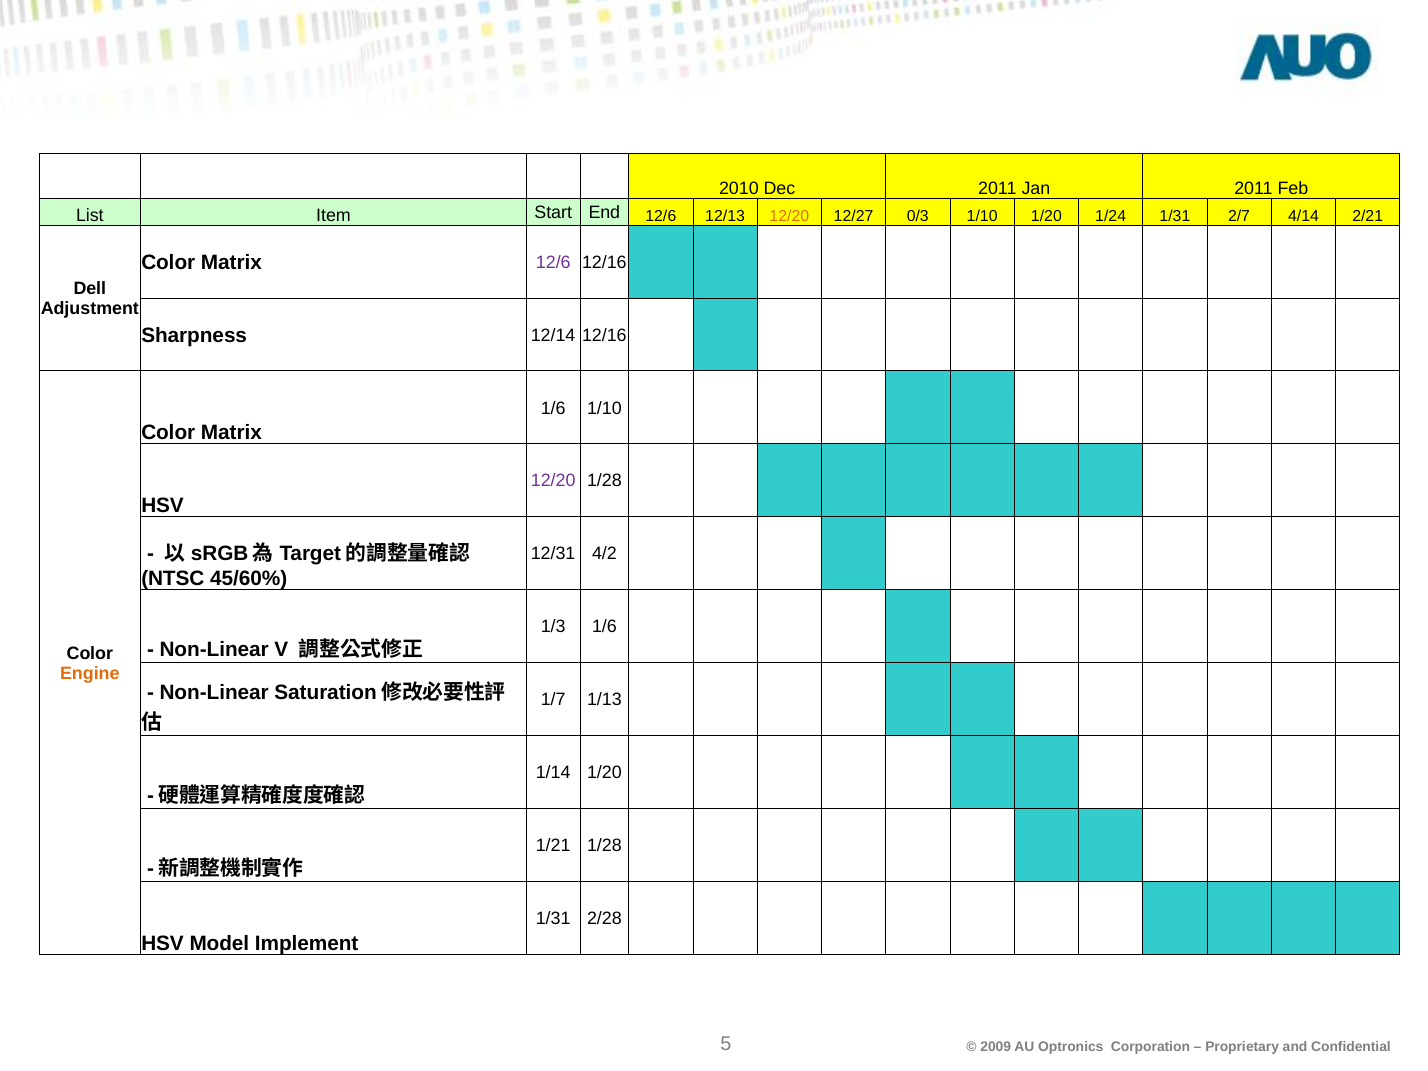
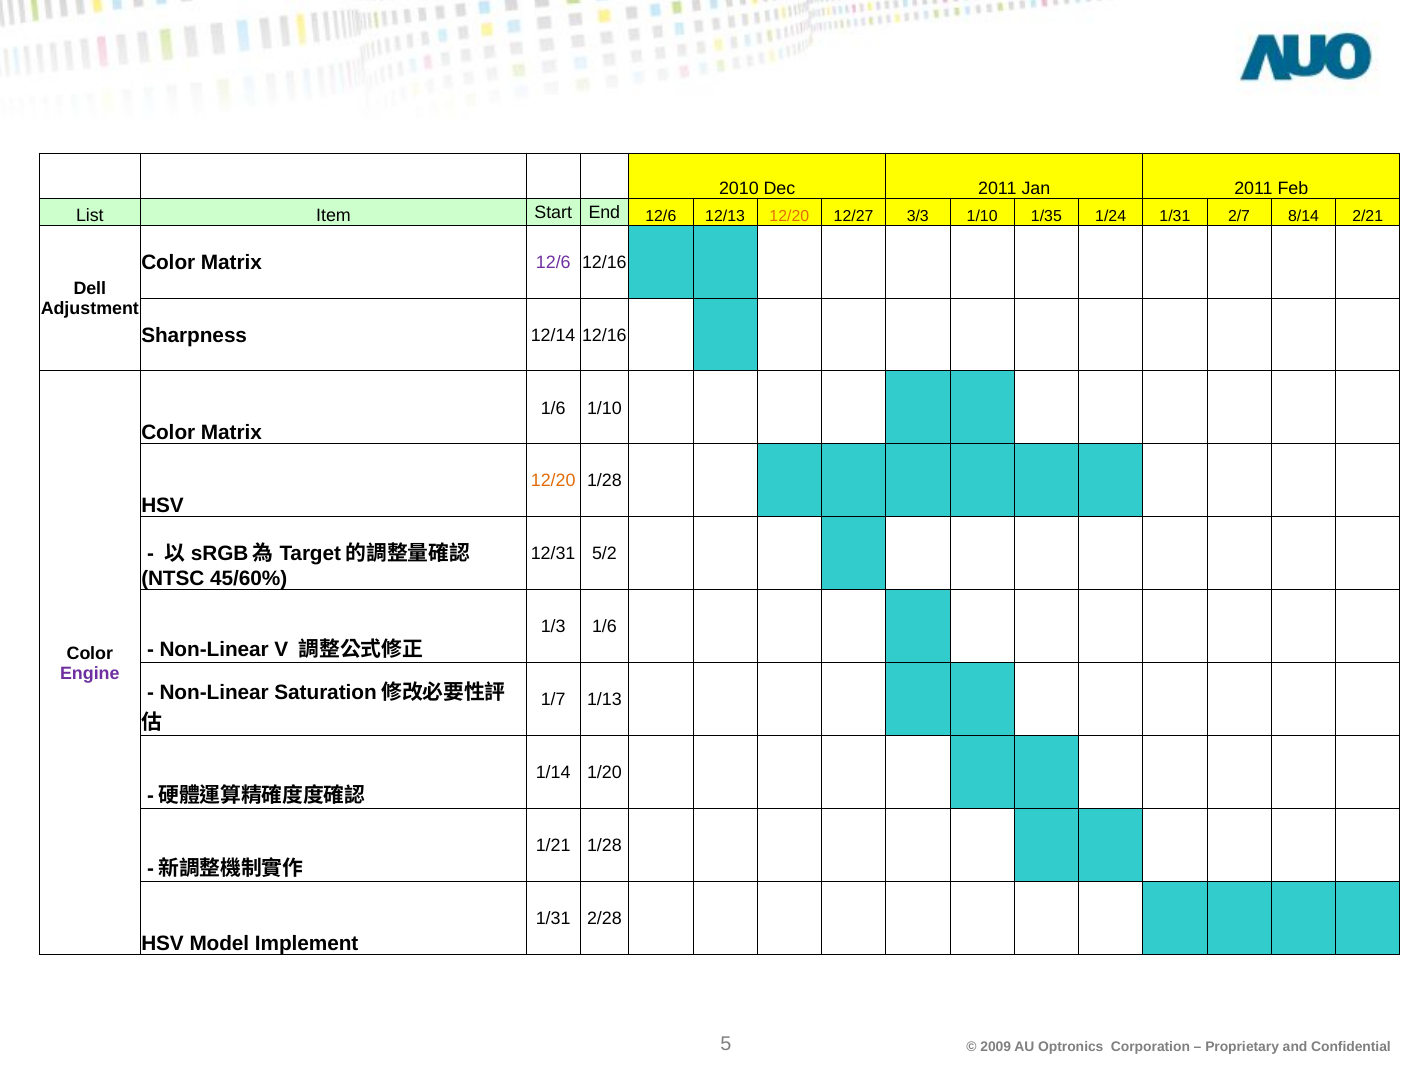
0/3: 0/3 -> 3/3 (918, 216)
1/10 1/20: 1/20 -> 1/35 (1046, 216)
4/14: 4/14 -> 8/14 (1303, 216)
12/20 colour: purple -> orange (553, 481)
4/2: 4/2 -> 5/2 (604, 554)
Engine colour: orange -> purple (90, 674)
